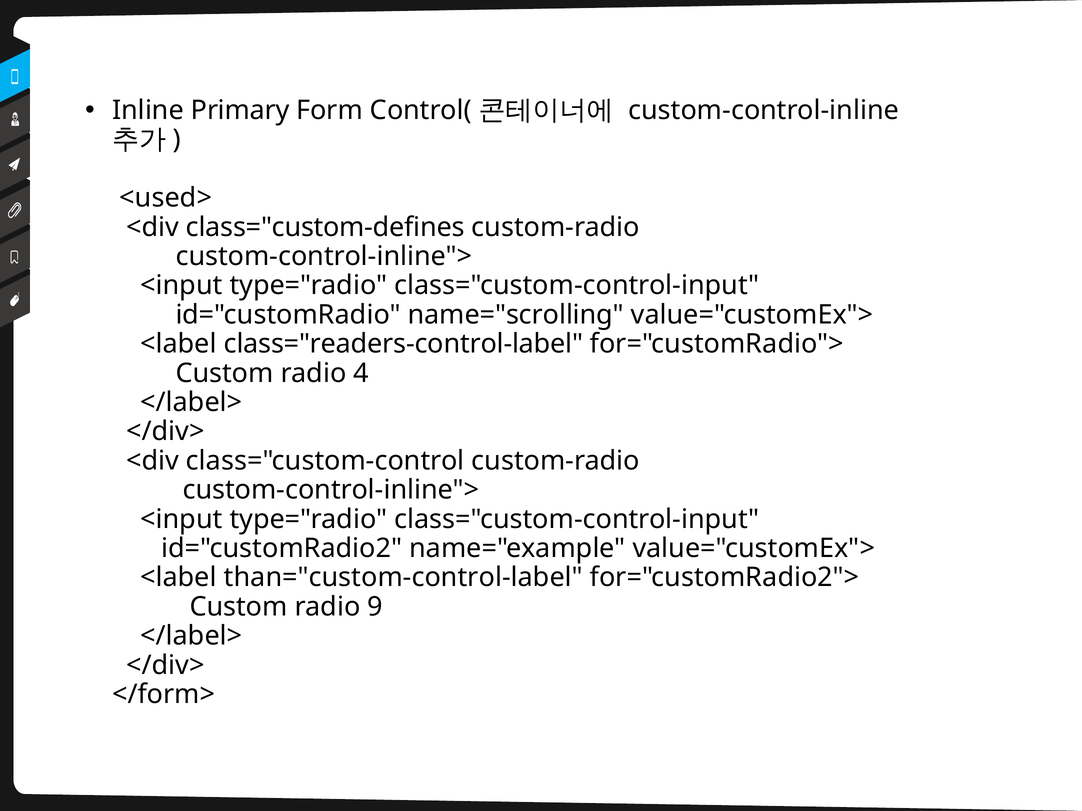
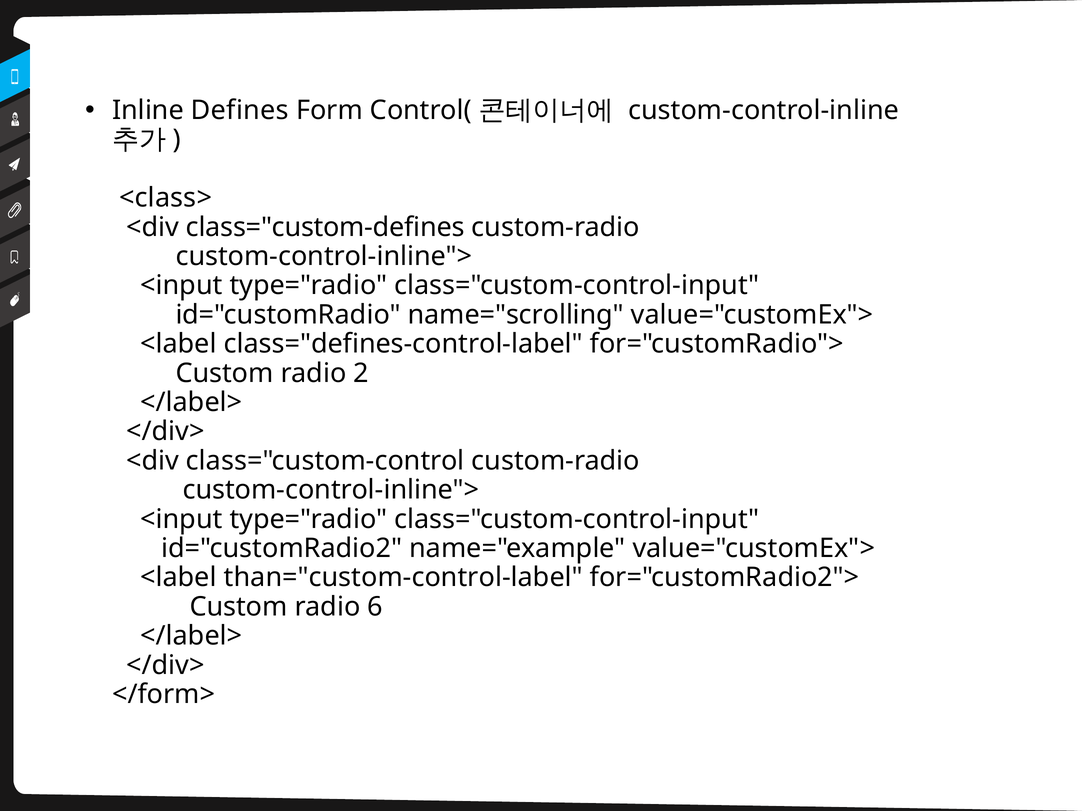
Primary: Primary -> Defines (240, 110)
<used>: <used> -> <class> (166, 198)
class="readers-control-label: class="readers-control-label -> class="defines-control-label (403, 344)
4: 4 -> 2 (361, 373)
9: 9 -> 6 (375, 607)
